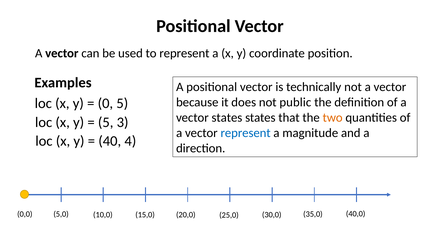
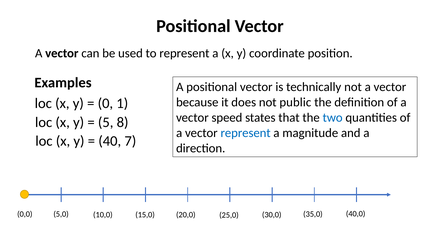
0 5: 5 -> 1 (122, 103)
vector states: states -> speed (227, 118)
two colour: orange -> blue (333, 118)
3: 3 -> 8 (123, 122)
4: 4 -> 7 (130, 141)
